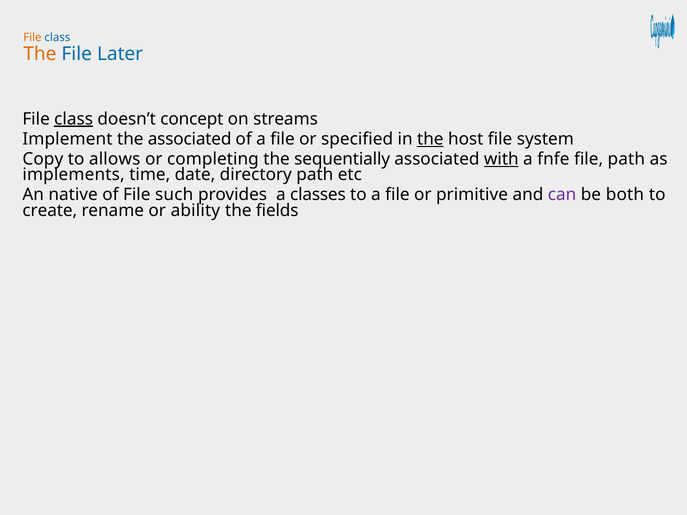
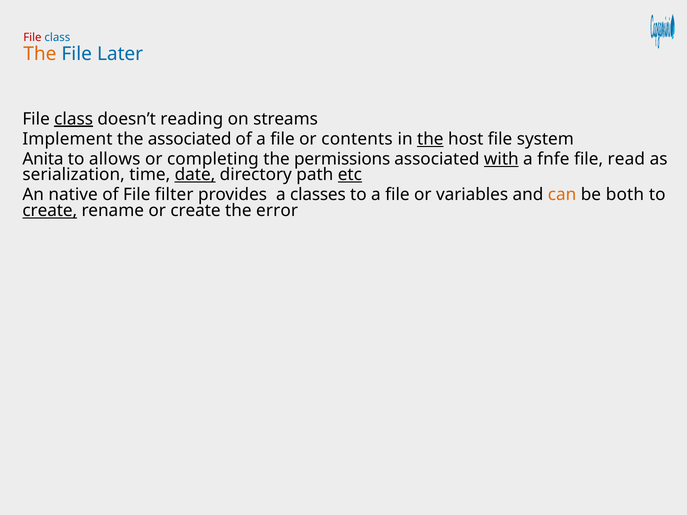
File colour: orange -> red (32, 38)
concept: concept -> reading (192, 119)
specified: specified -> contents (357, 139)
Copy: Copy -> Anita (43, 159)
sequentially: sequentially -> permissions (342, 159)
file path: path -> read (626, 159)
implements: implements -> serialization (74, 175)
date underline: none -> present (195, 175)
etc underline: none -> present (350, 175)
such: such -> filter (174, 195)
primitive: primitive -> variables (472, 195)
can colour: purple -> orange (562, 195)
create underline: none -> present (50, 211)
or ability: ability -> create (196, 211)
fields: fields -> error (277, 211)
